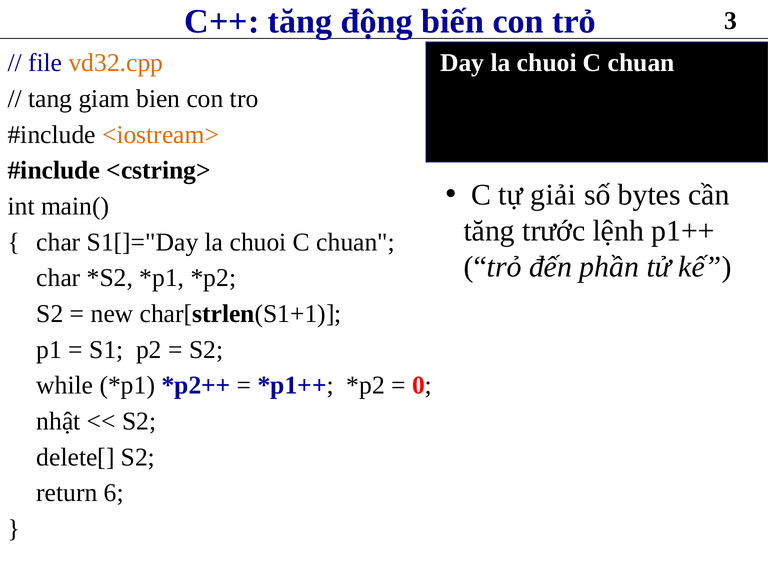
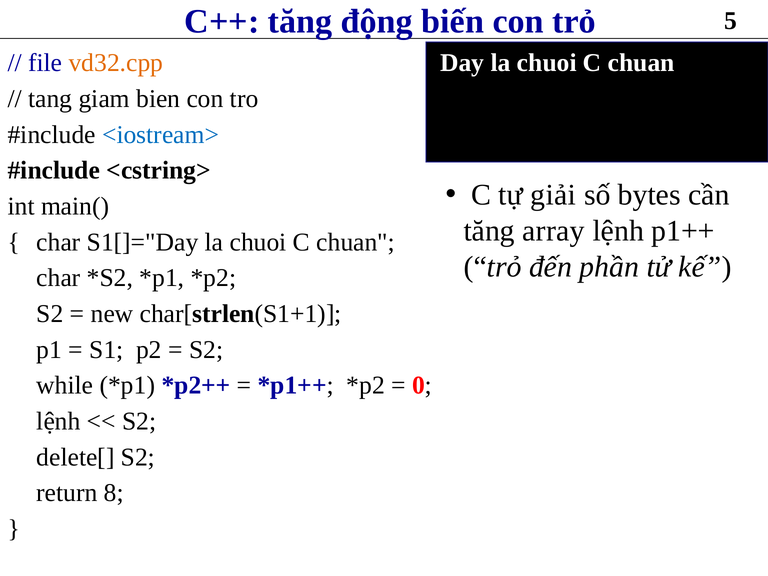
3: 3 -> 5 (731, 21)
<iostream> colour: orange -> blue (161, 135)
trước: trước -> array (554, 231)
nhật: nhật -> lệnh (58, 421)
6: 6 -> 8 (114, 493)
